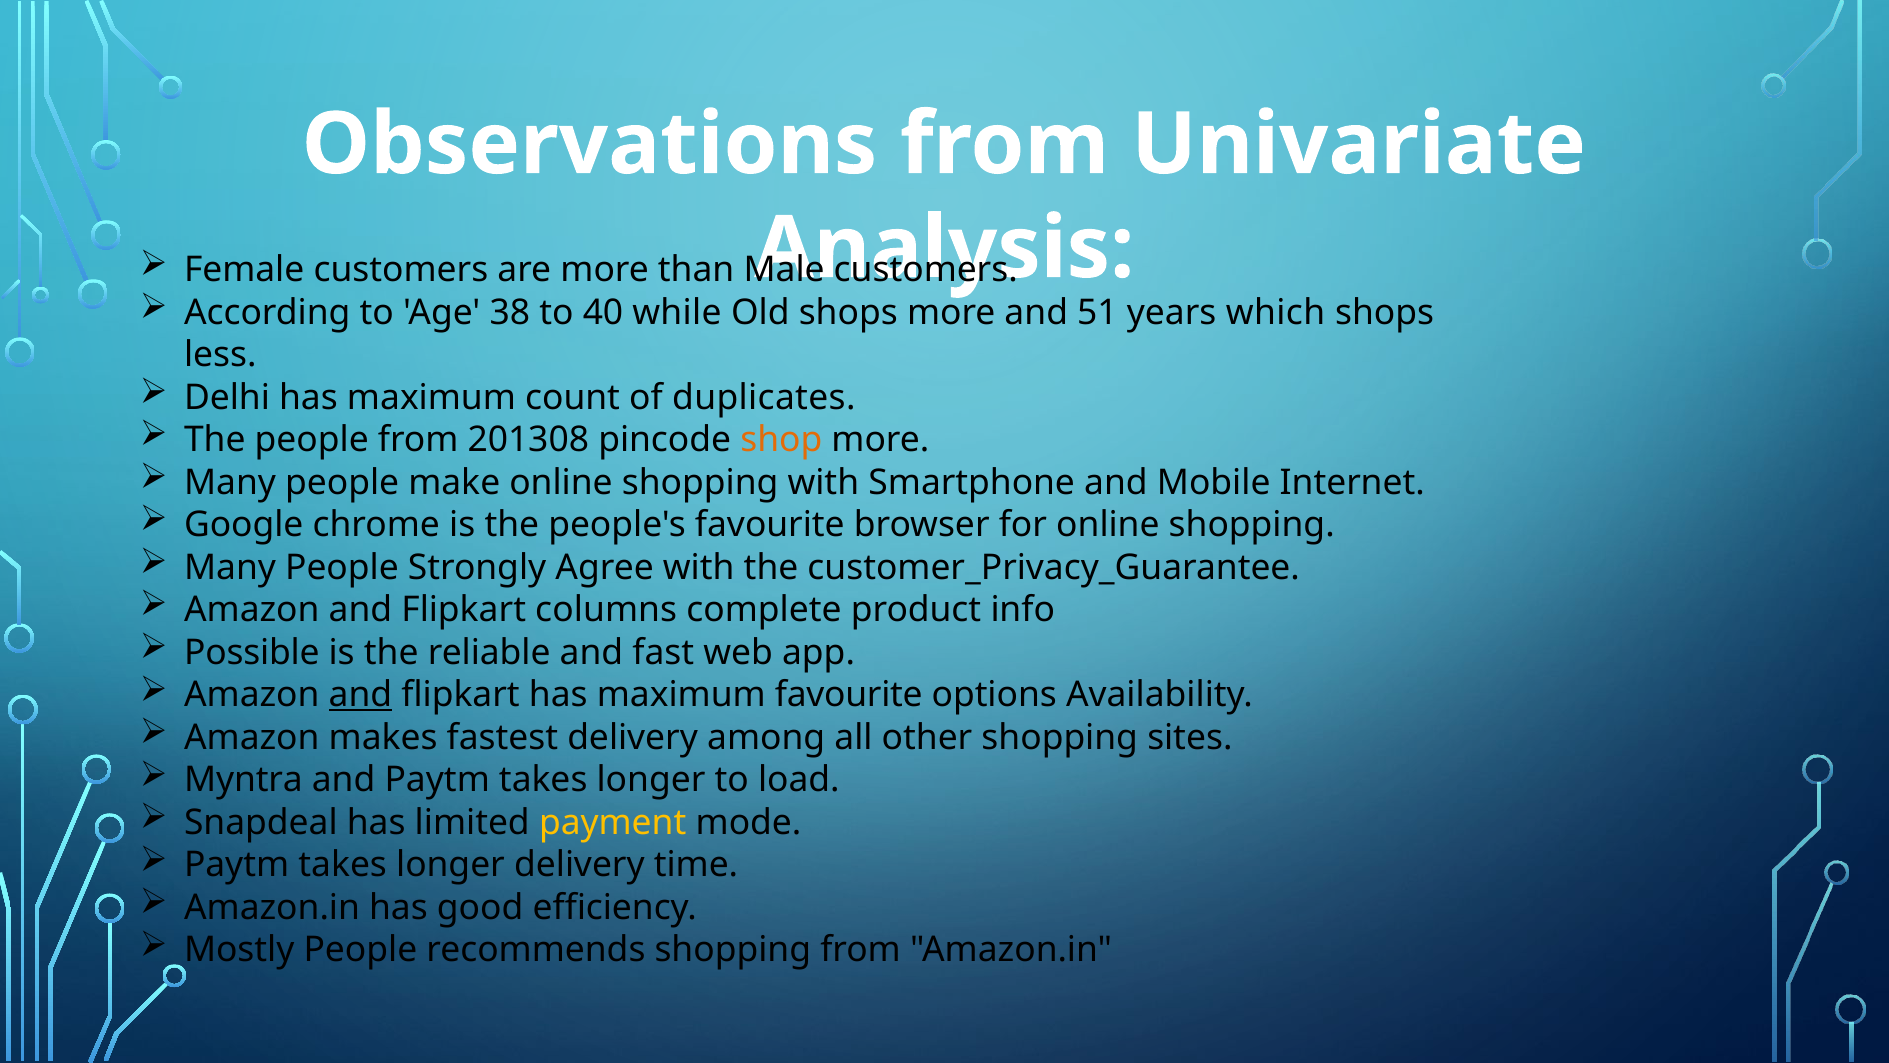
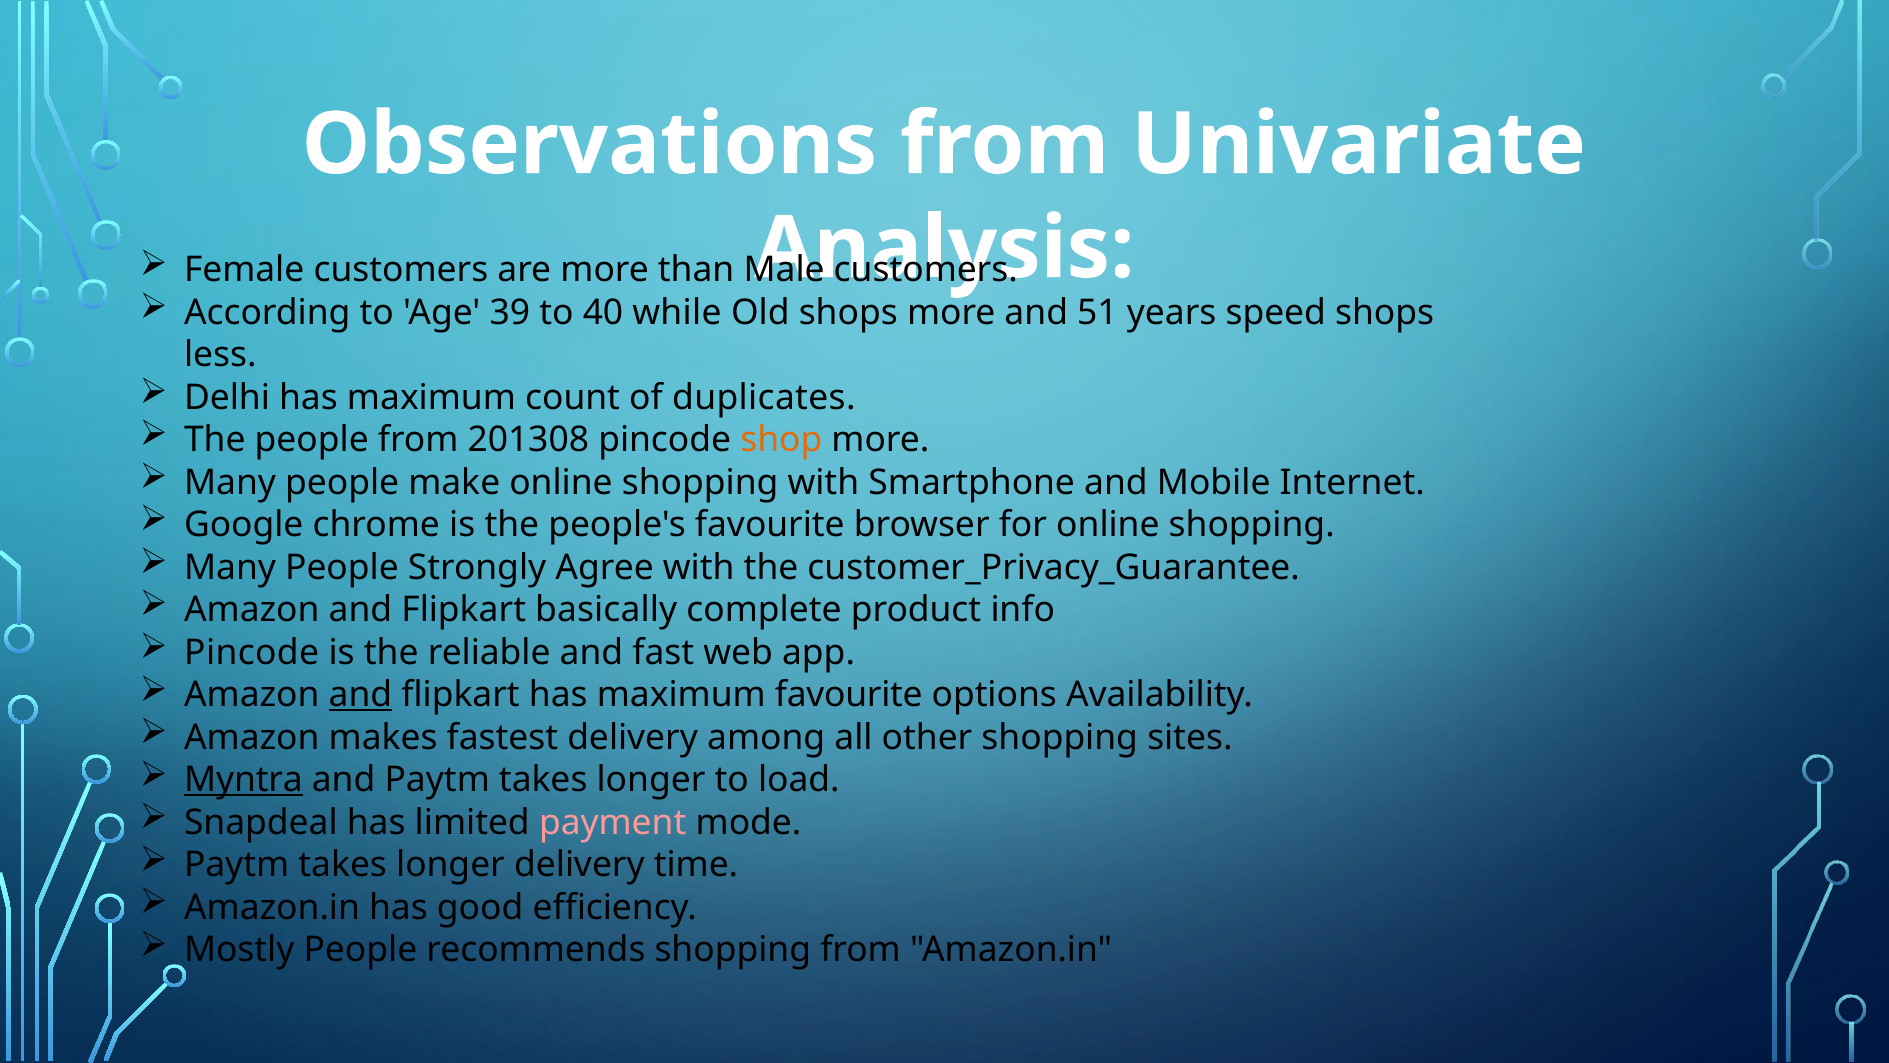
38: 38 -> 39 (510, 312)
which: which -> speed (1276, 312)
columns: columns -> basically (606, 610)
Possible: Possible -> Pincode (252, 652)
Myntra underline: none -> present (243, 780)
payment colour: yellow -> pink (613, 822)
